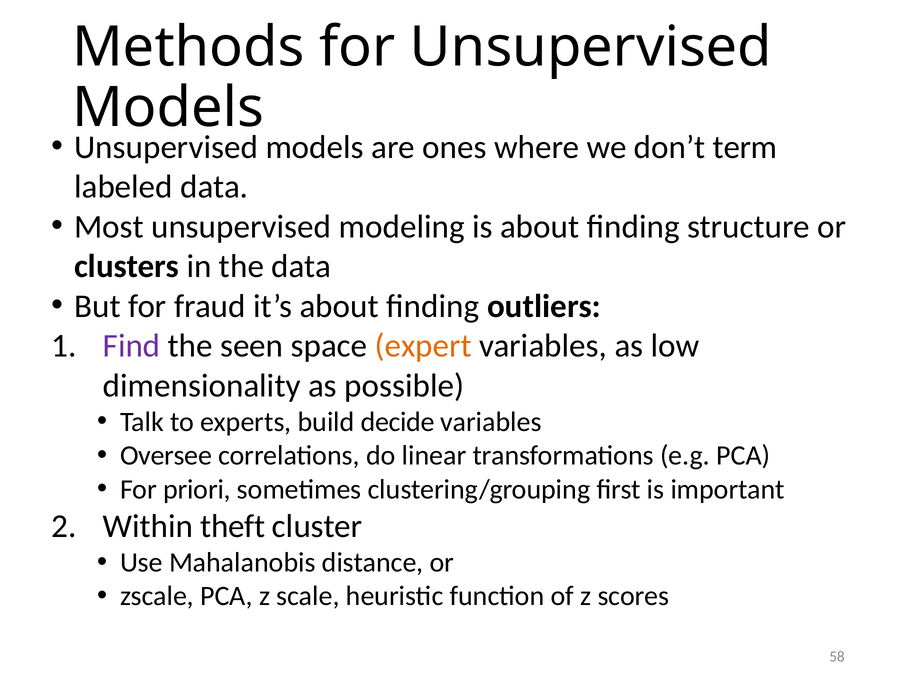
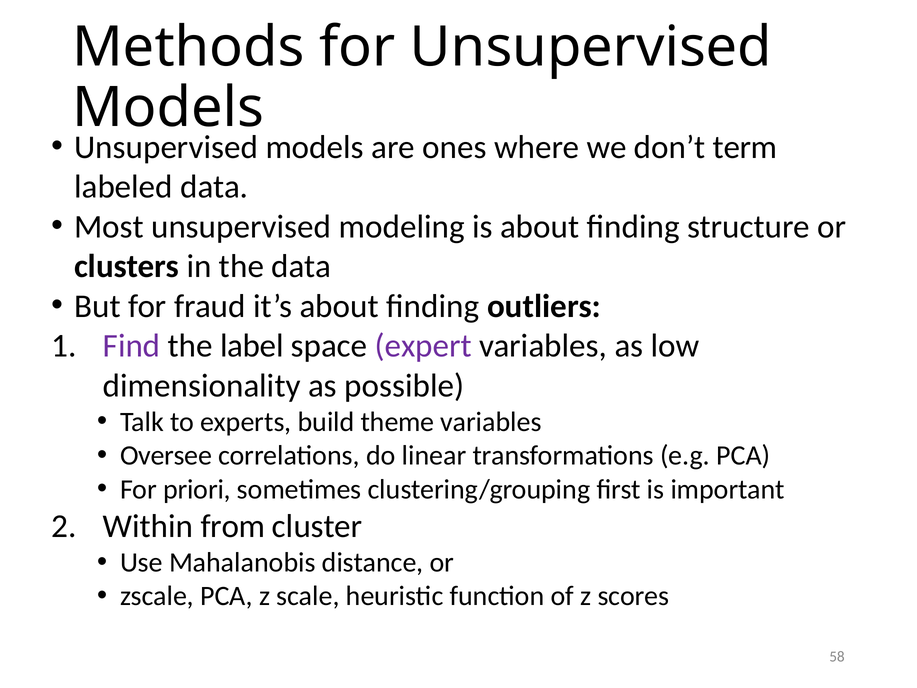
seen: seen -> label (252, 346)
expert colour: orange -> purple (423, 346)
decide: decide -> theme (398, 422)
theft: theft -> from (233, 526)
